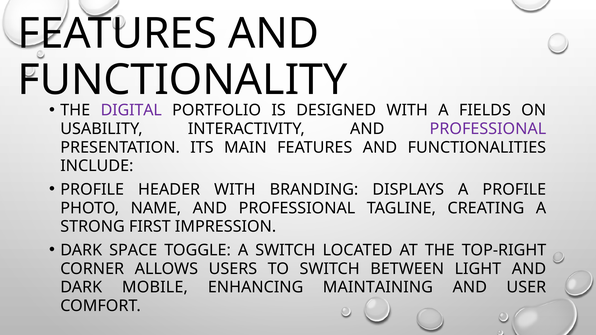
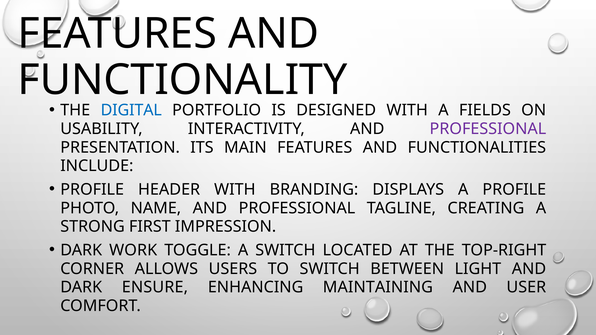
DIGITAL colour: purple -> blue (131, 110)
SPACE: SPACE -> WORK (133, 250)
MOBILE: MOBILE -> ENSURE (155, 287)
